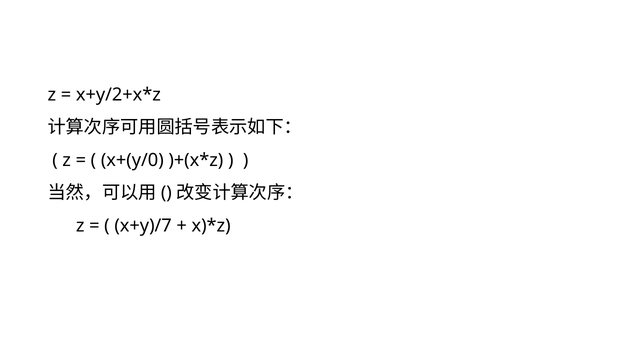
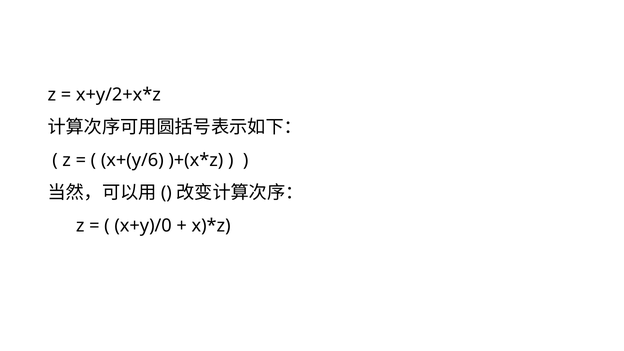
x+(y/0: x+(y/0 -> x+(y/6 (132, 160)
x+y)/7: x+y)/7 -> x+y)/0 (143, 226)
